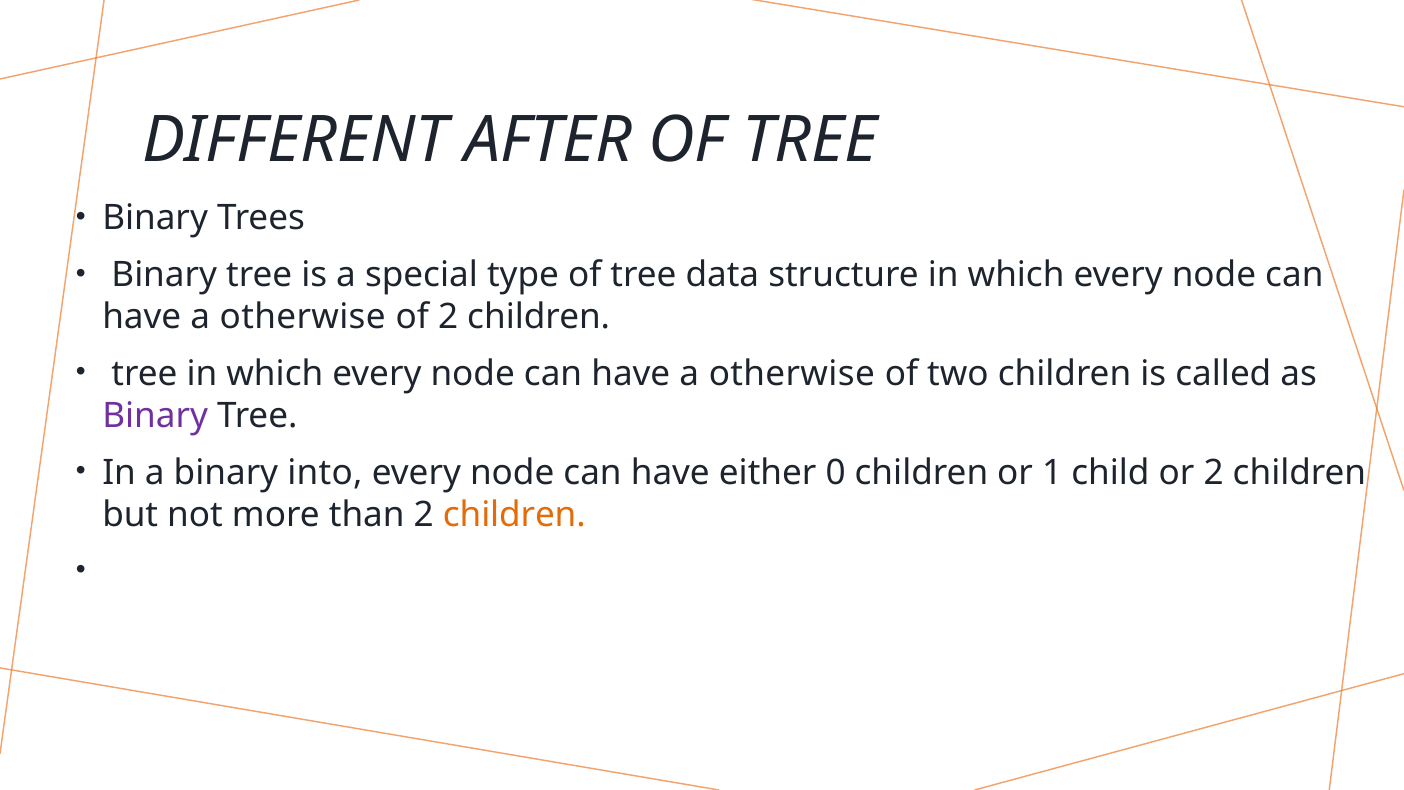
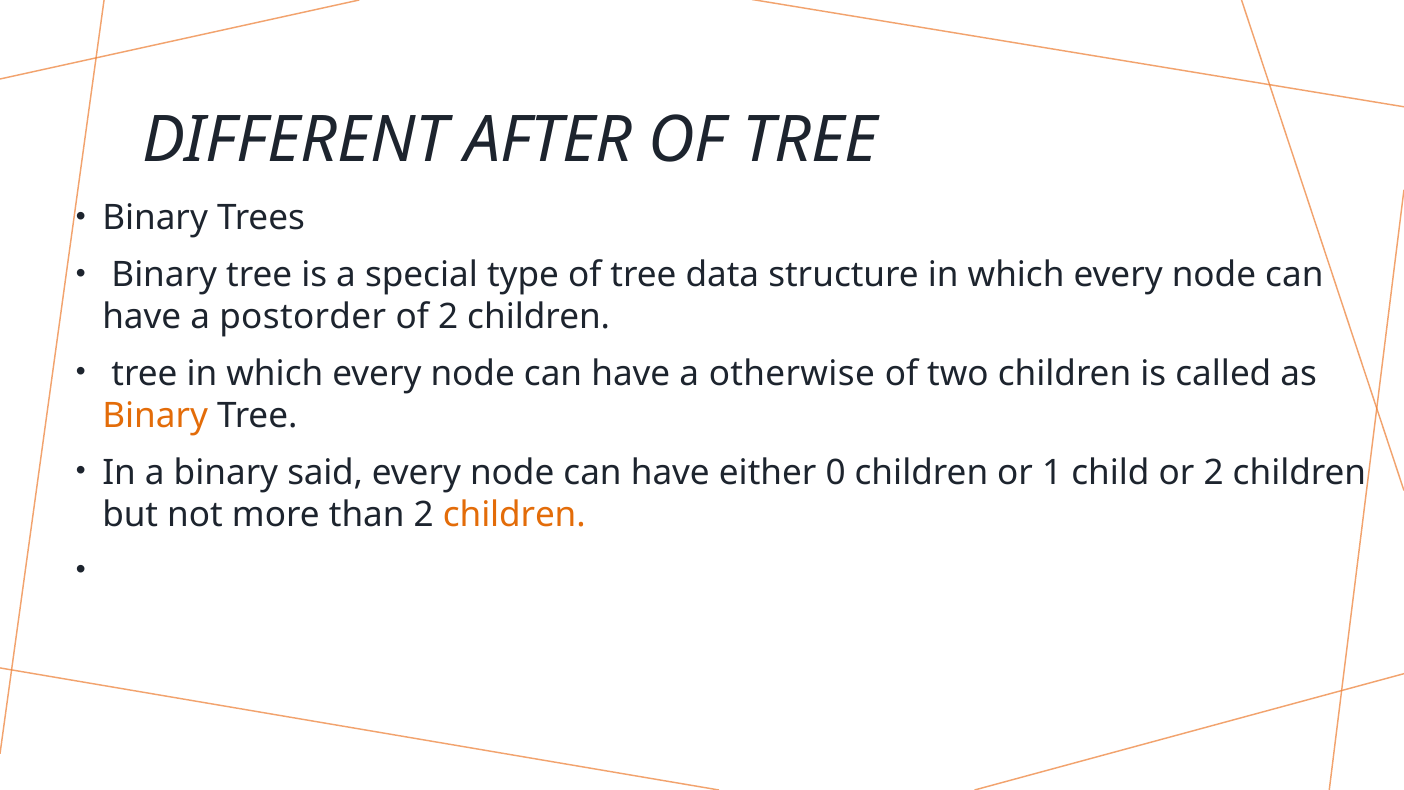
otherwise: otherwise -> postorder (303, 317)
Binary colour: purple -> orange (155, 416)
into: into -> said (325, 472)
